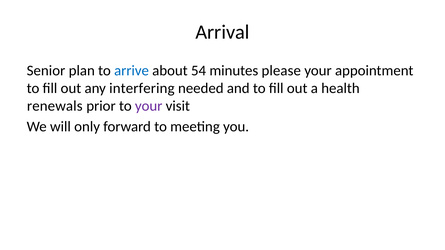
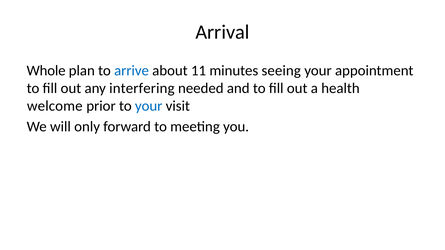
Senior: Senior -> Whole (46, 71)
54: 54 -> 11 (199, 71)
please: please -> seeing (281, 71)
renewals: renewals -> welcome (55, 106)
your colour: purple -> blue (149, 106)
